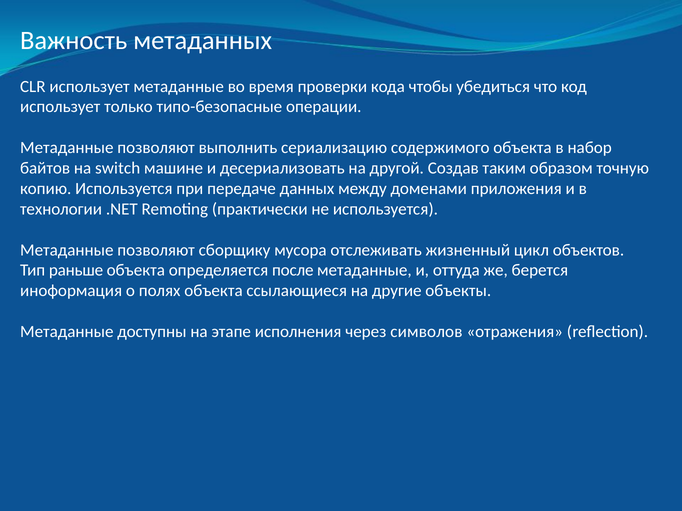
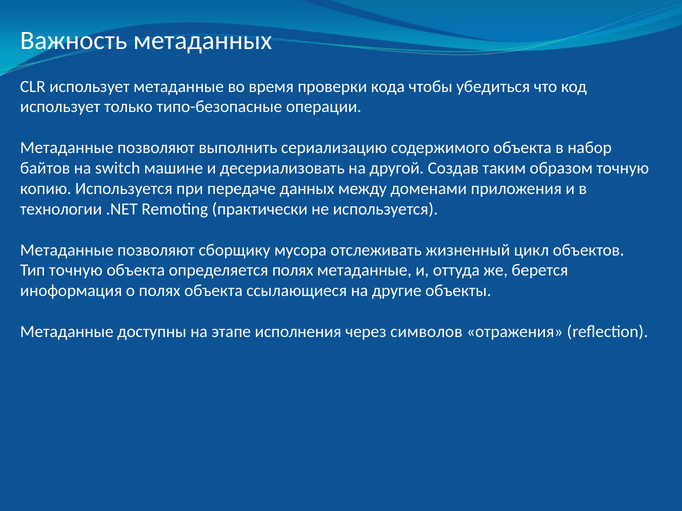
Тип раньше: раньше -> точную (76, 271)
определяется после: после -> полях (293, 271)
